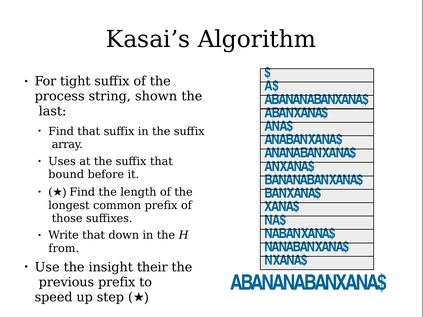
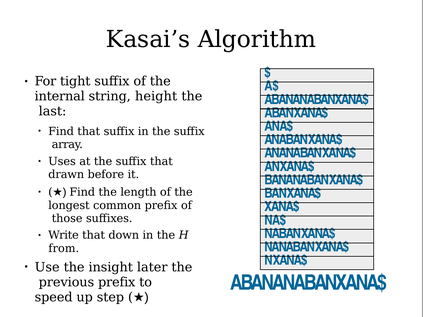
process: process -> internal (60, 96)
shown: shown -> height (156, 96)
bound: bound -> drawn (66, 175)
their: their -> later (152, 268)
